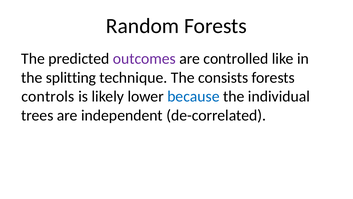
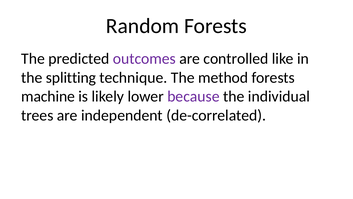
consists: consists -> method (223, 77)
controls: controls -> machine (48, 96)
because colour: blue -> purple (193, 96)
